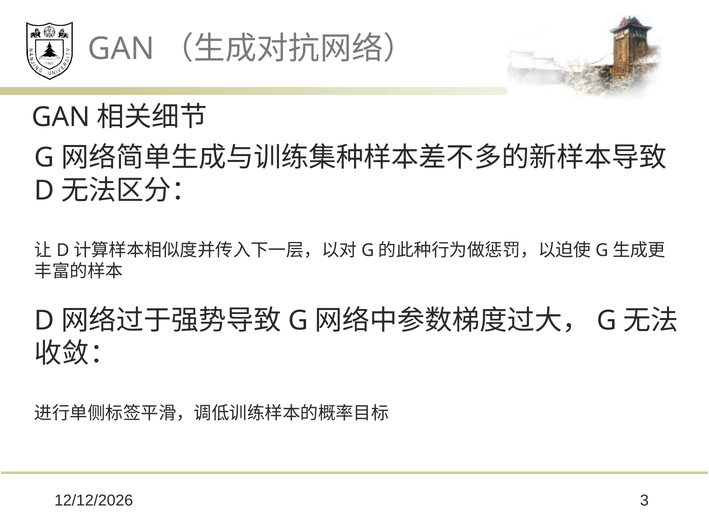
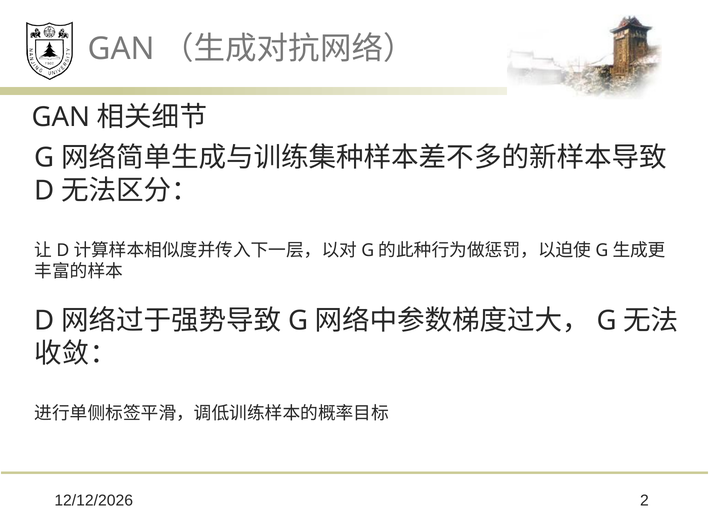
3: 3 -> 2 (644, 501)
